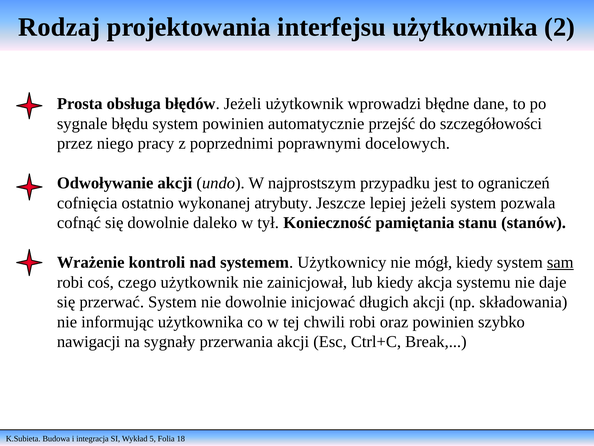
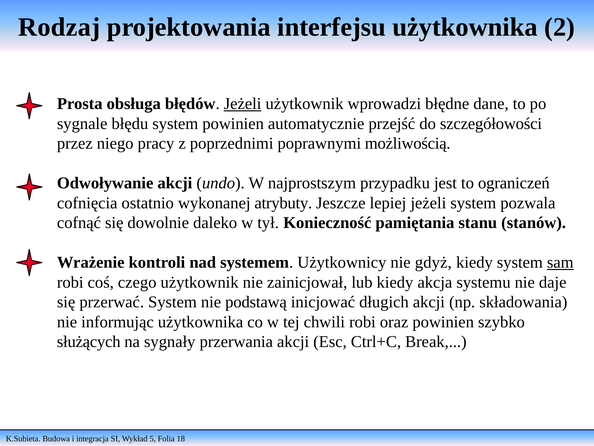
Jeżeli underline: none -> present (243, 104)
docelowych: docelowych -> możliwością (408, 143)
mógł: mógł -> gdyż (433, 262)
nie dowolnie: dowolnie -> podstawą (256, 302)
nawigacji: nawigacji -> służących (89, 341)
